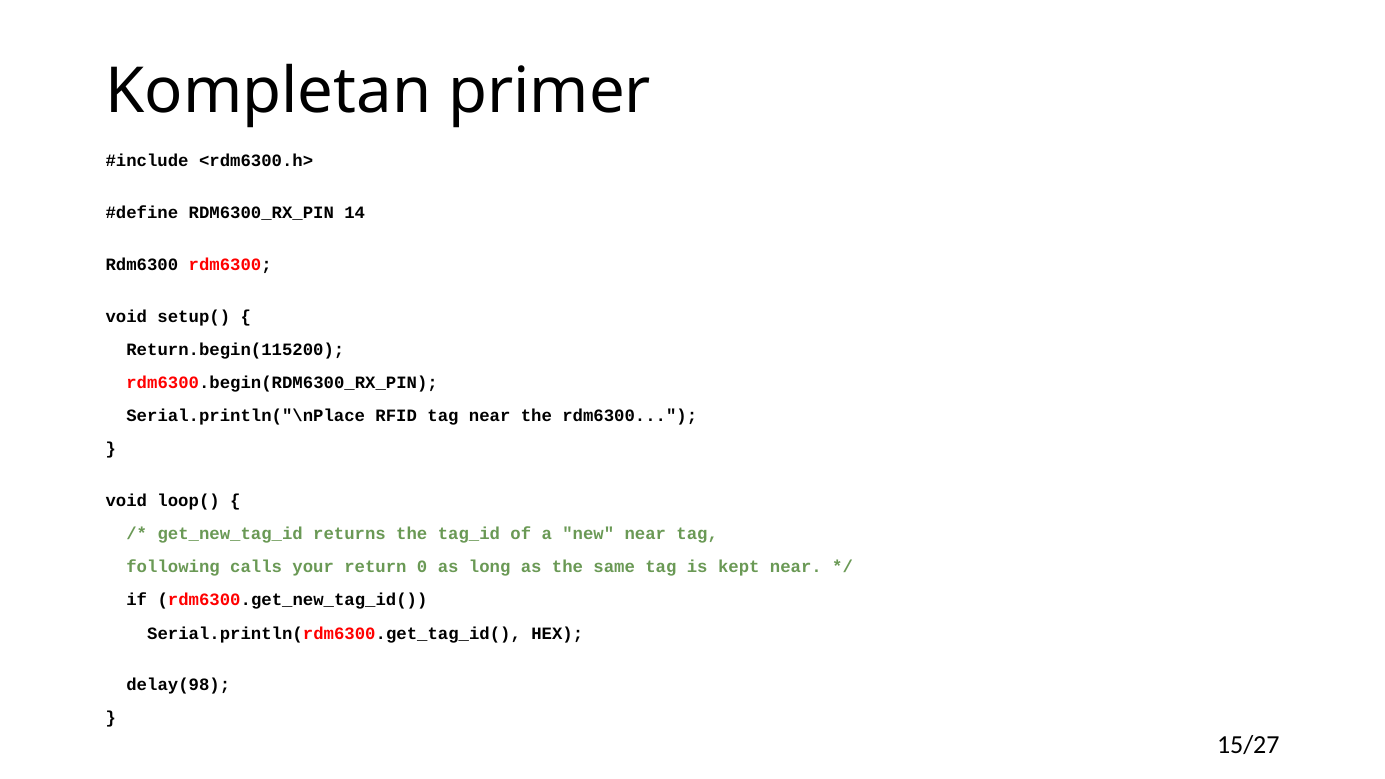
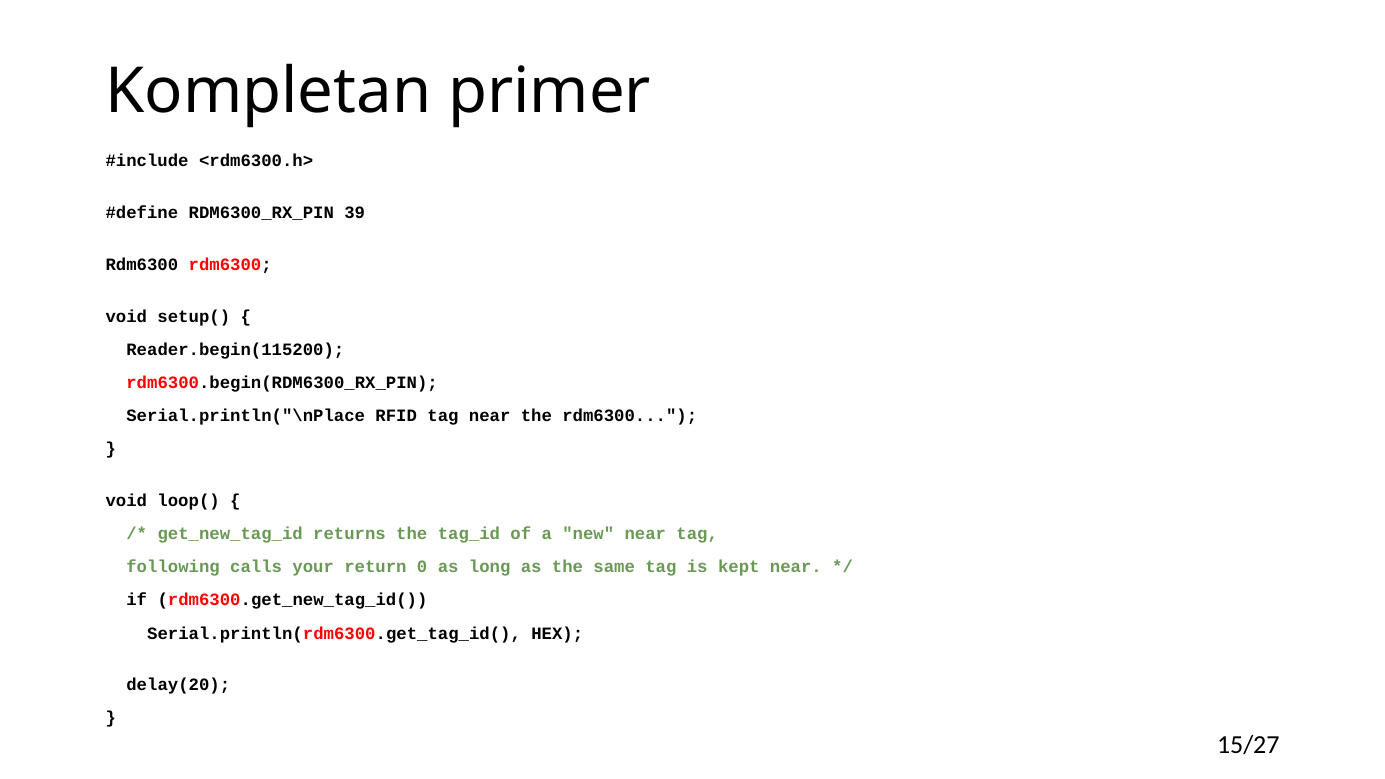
14: 14 -> 39 (355, 213)
Return.begin(115200: Return.begin(115200 -> Reader.begin(115200 (235, 350)
delay(98: delay(98 -> delay(20 (178, 685)
